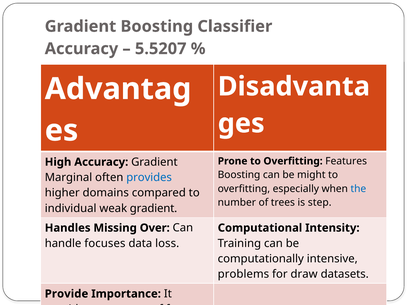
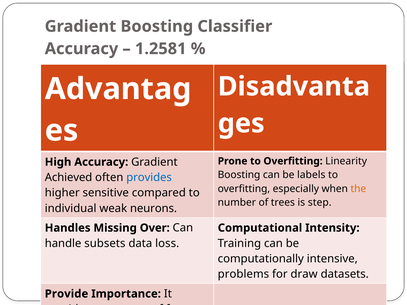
5.5207: 5.5207 -> 1.2581 (161, 49)
Features: Features -> Linearity (346, 161)
might: might -> labels (311, 175)
Marginal: Marginal -> Achieved (69, 178)
the colour: blue -> orange (358, 189)
domains: domains -> sensitive (106, 193)
weak gradient: gradient -> neurons (154, 209)
focuses: focuses -> subsets (105, 244)
